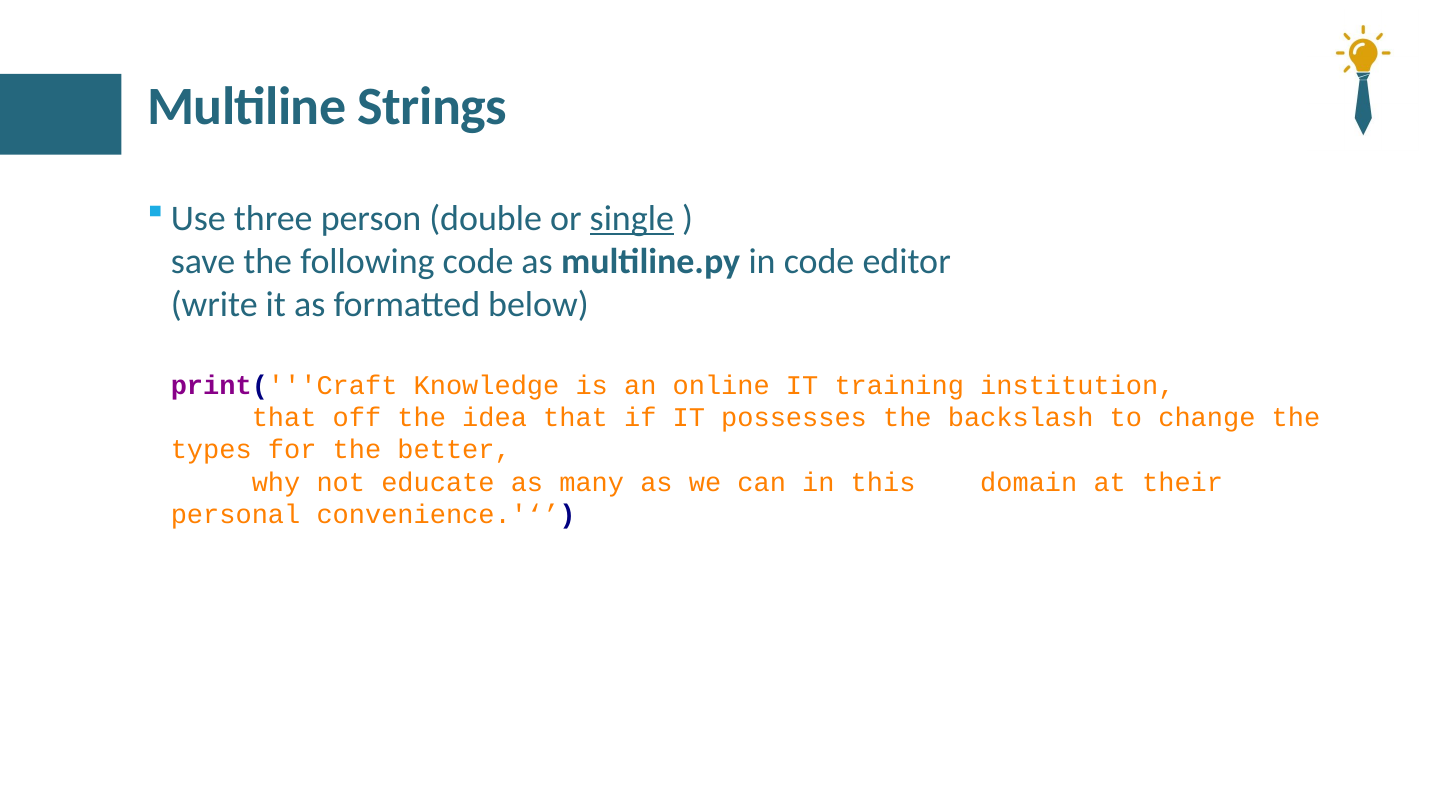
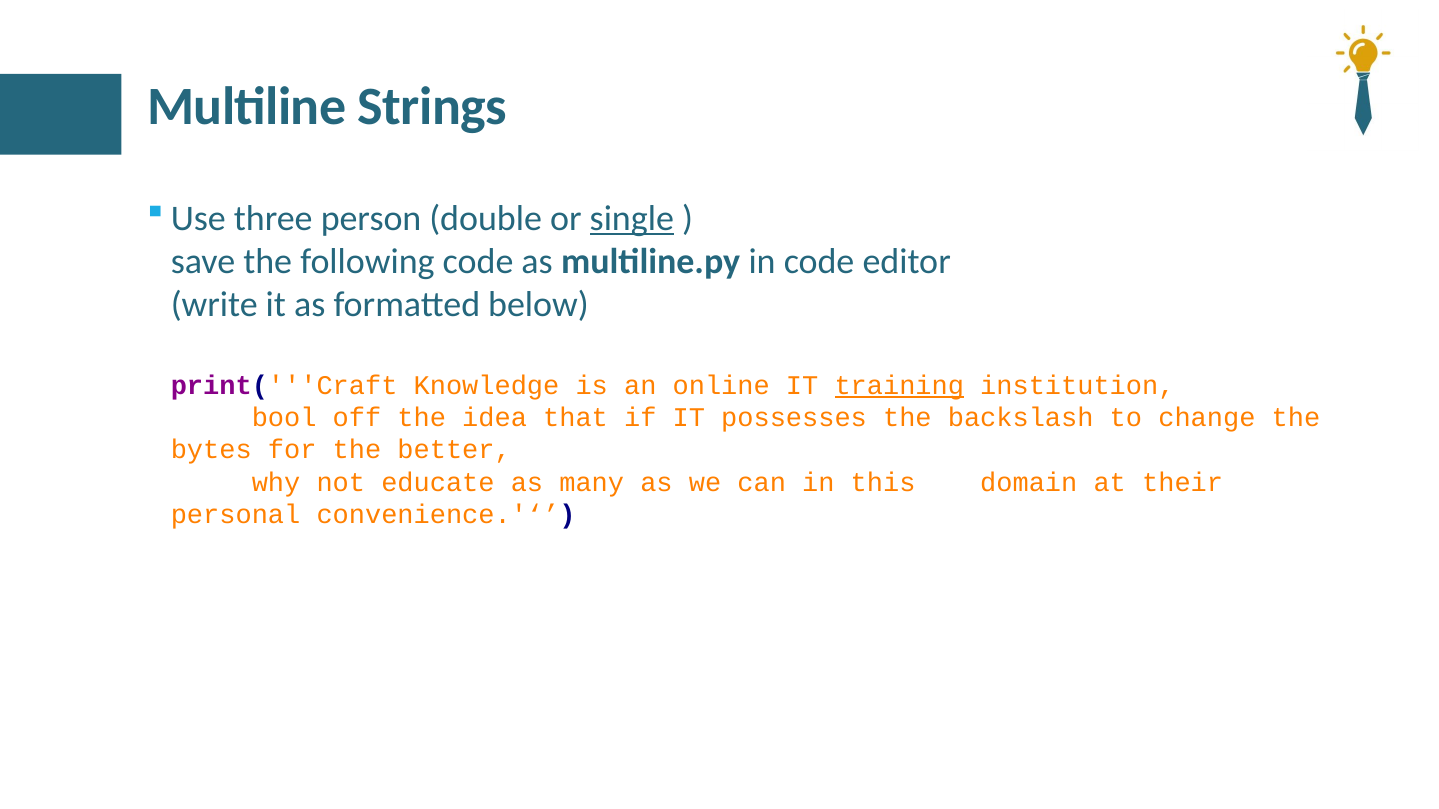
training underline: none -> present (899, 385)
that: that -> bool (284, 418)
types: types -> bytes (211, 450)
